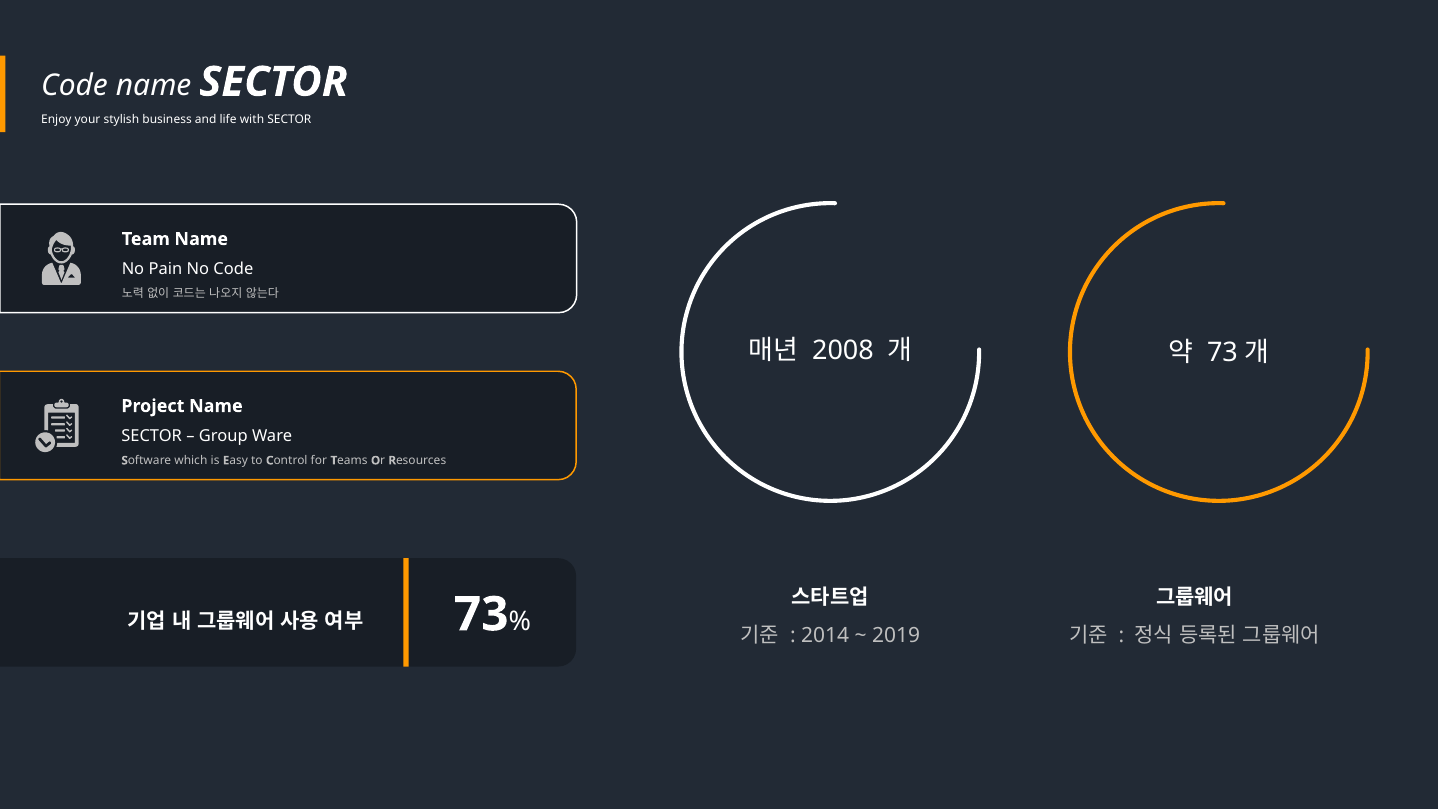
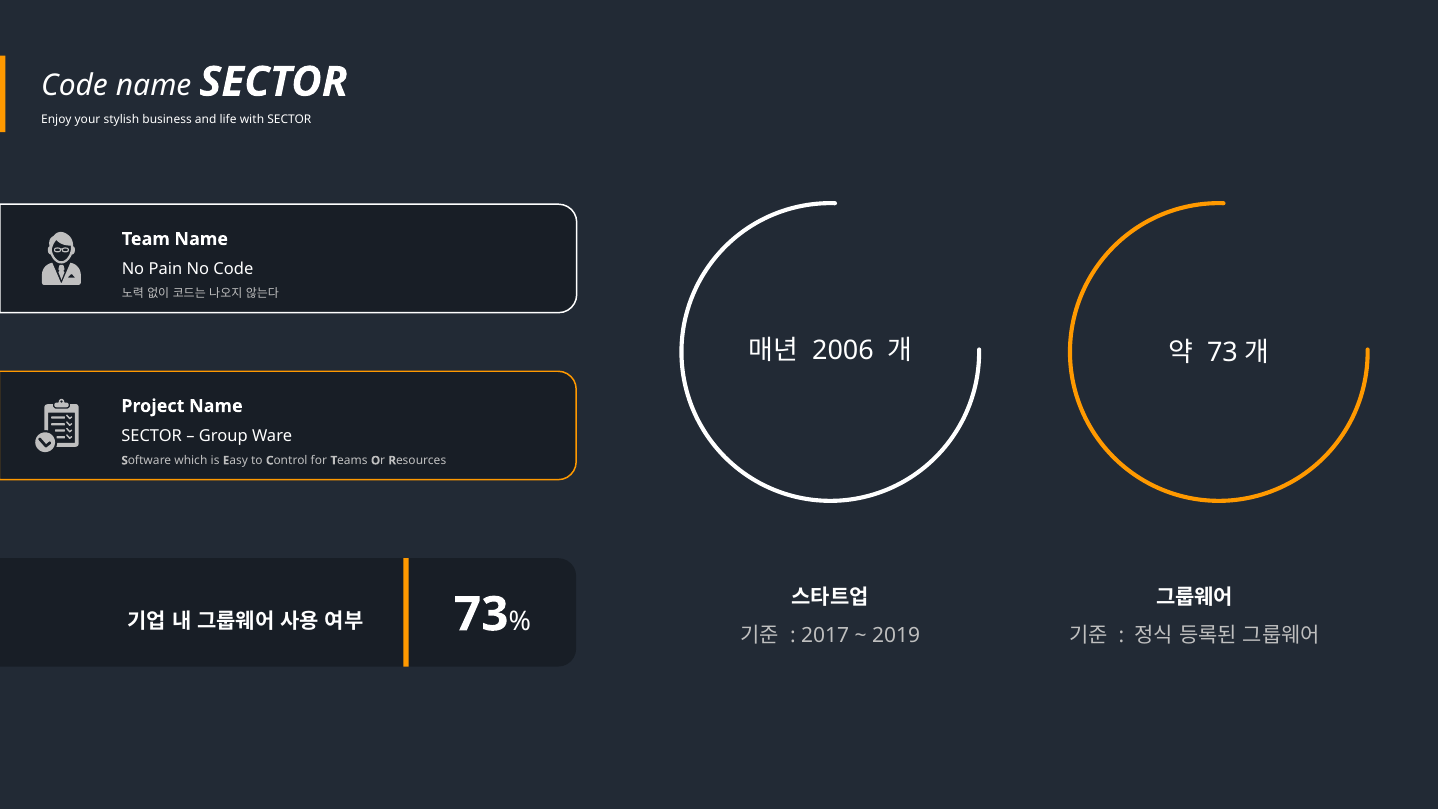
2008: 2008 -> 2006 (843, 350)
2014: 2014 -> 2017 (825, 636)
